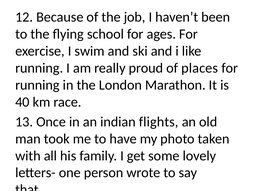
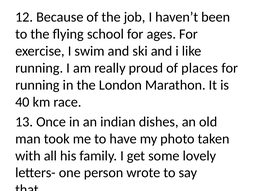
flights: flights -> dishes (159, 121)
